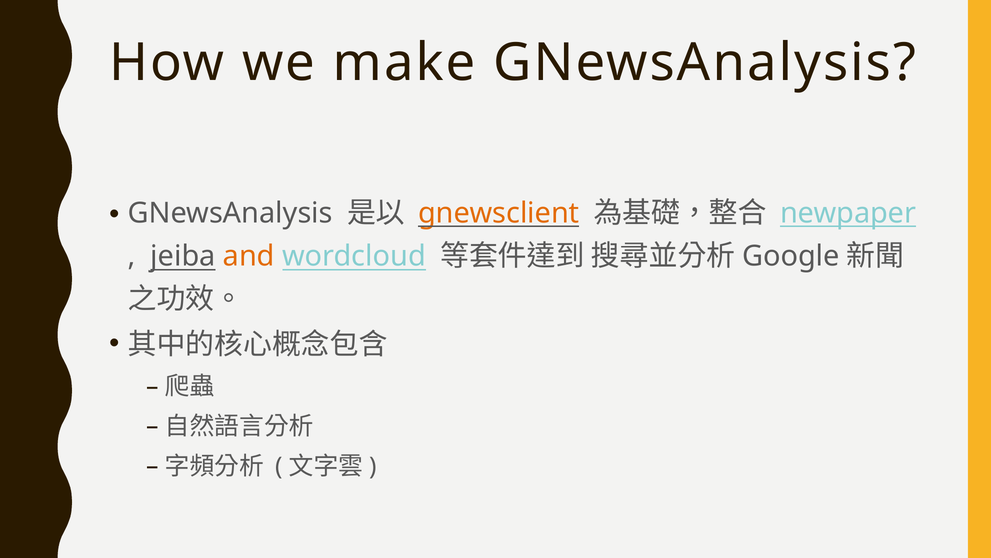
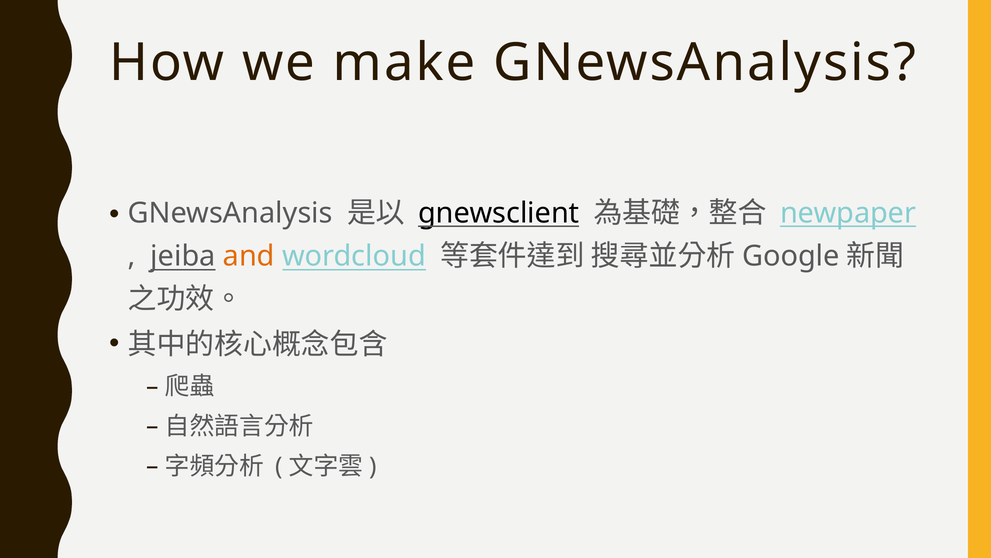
gnewsclient colour: orange -> black (499, 213)
